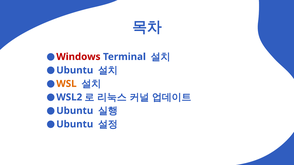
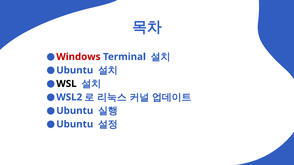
WSL colour: orange -> black (66, 84)
